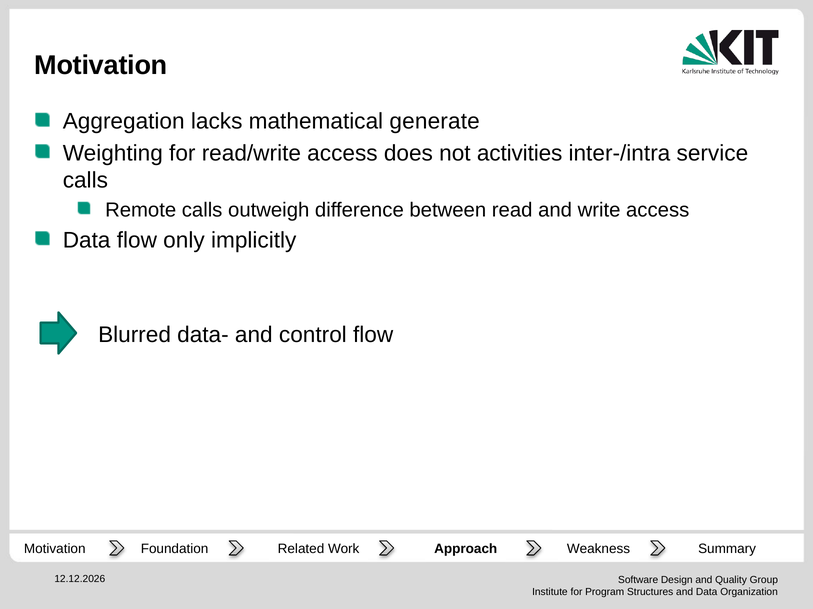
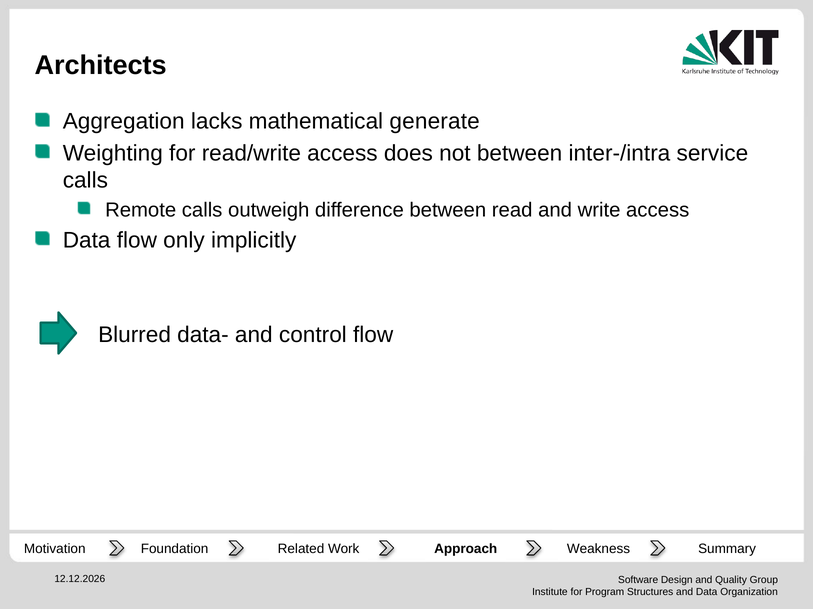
Motivation: Motivation -> Architects (101, 65)
not activities: activities -> between (520, 153)
